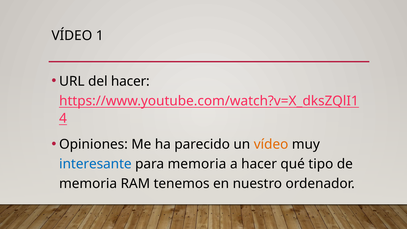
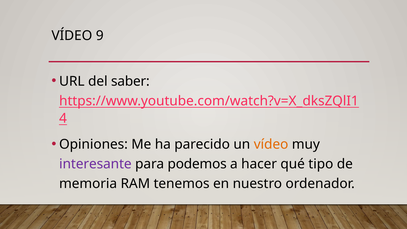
1: 1 -> 9 (100, 36)
del hacer: hacer -> saber (130, 81)
interesante colour: blue -> purple (95, 164)
para memoria: memoria -> podemos (197, 164)
